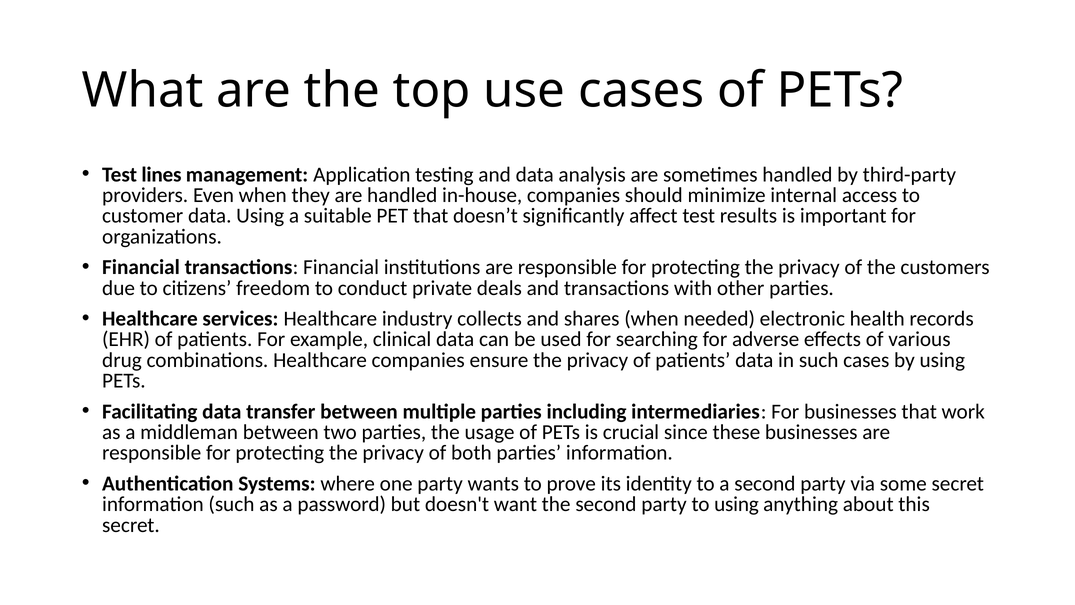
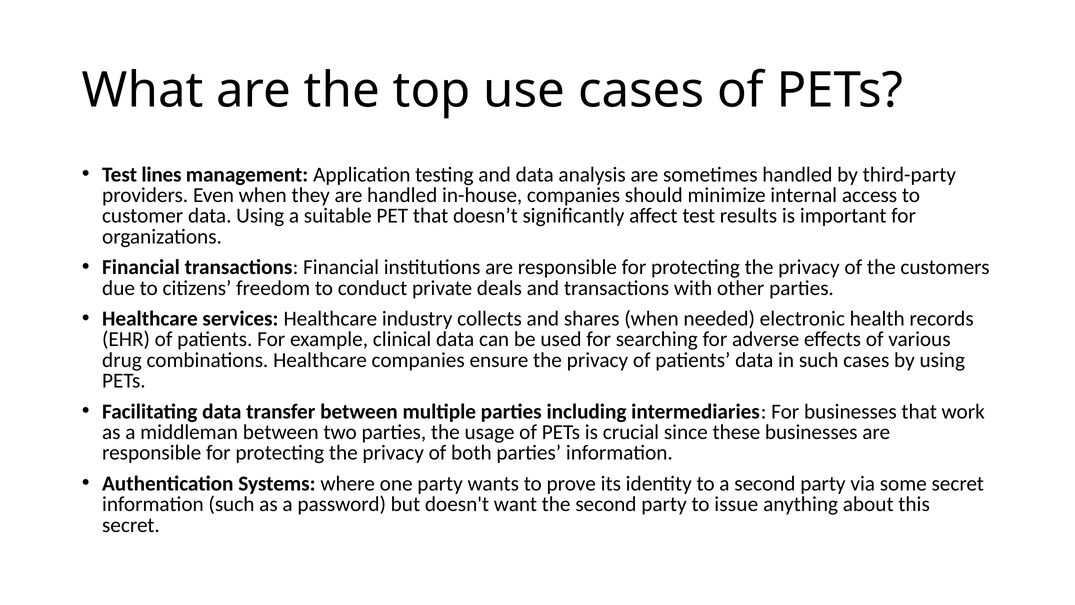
to using: using -> issue (736, 504)
